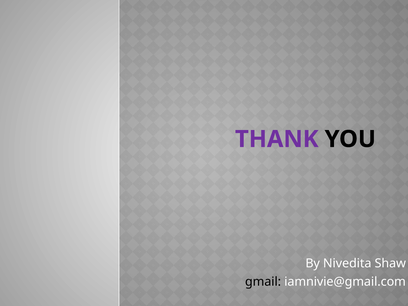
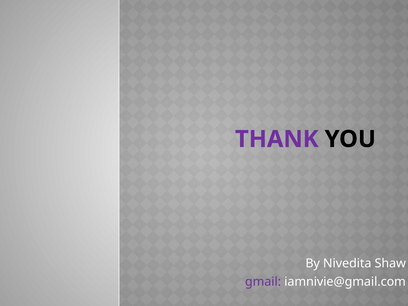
gmail colour: black -> purple (263, 282)
